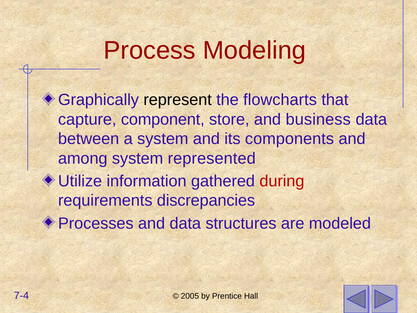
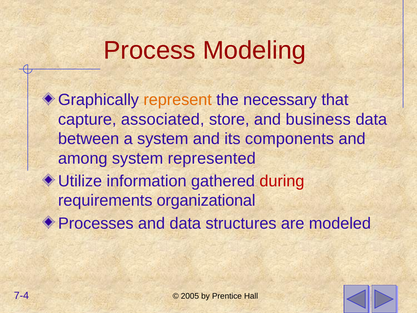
represent colour: black -> orange (178, 100)
flowcharts: flowcharts -> necessary (280, 100)
component: component -> associated (163, 119)
discrepancies: discrepancies -> organizational (206, 200)
